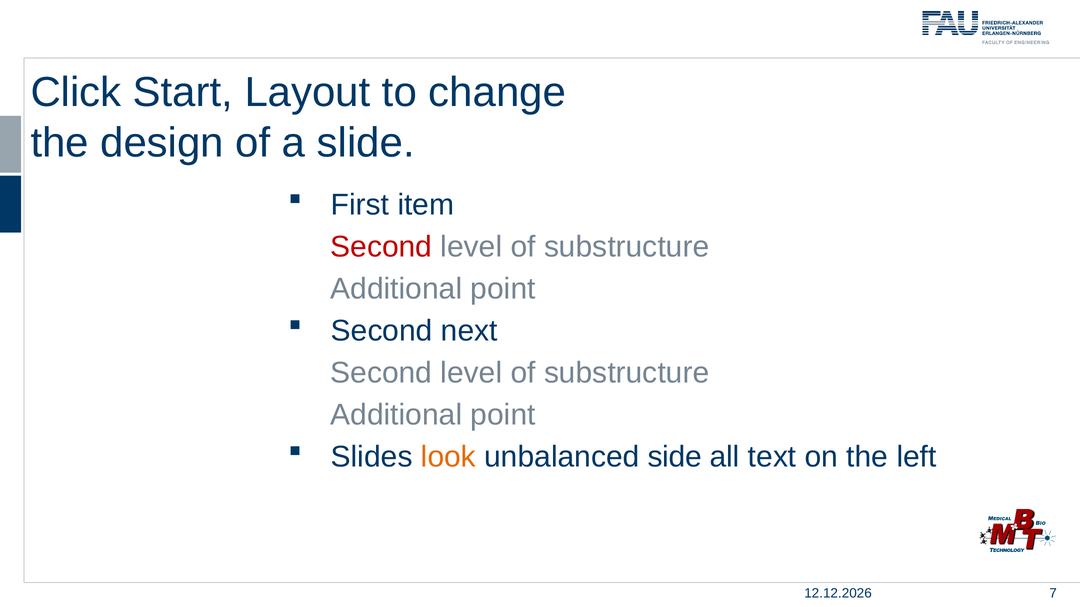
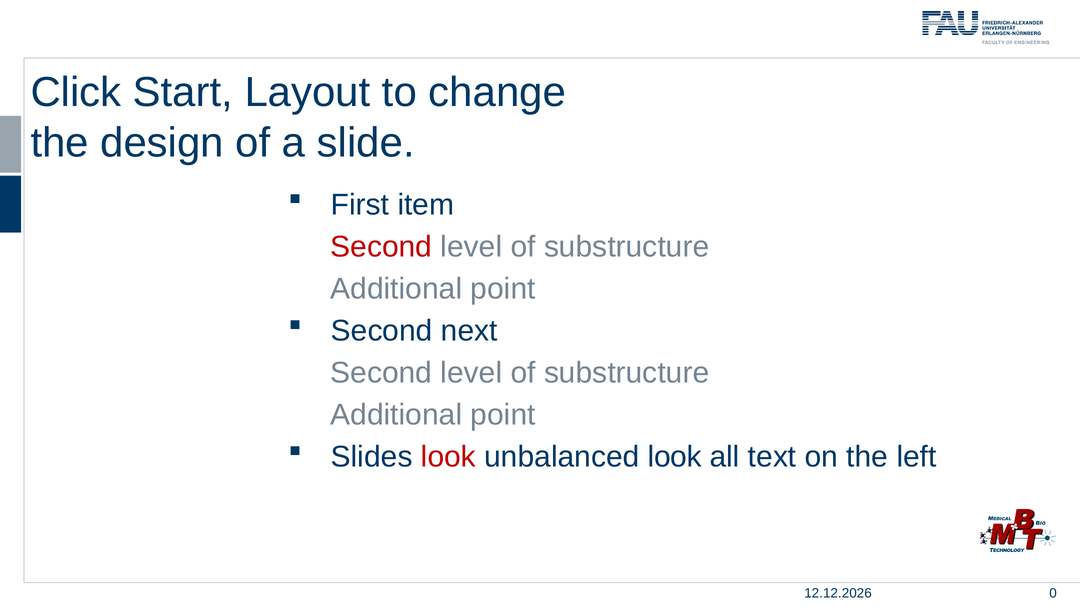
look colour: orange -> red (448, 457)
unbalanced side: side -> look (675, 457)
7: 7 -> 0 (1053, 594)
